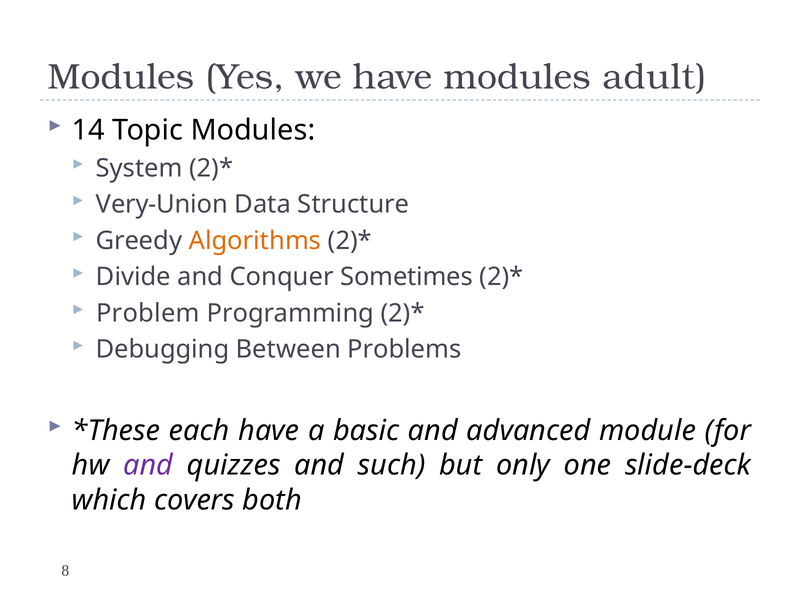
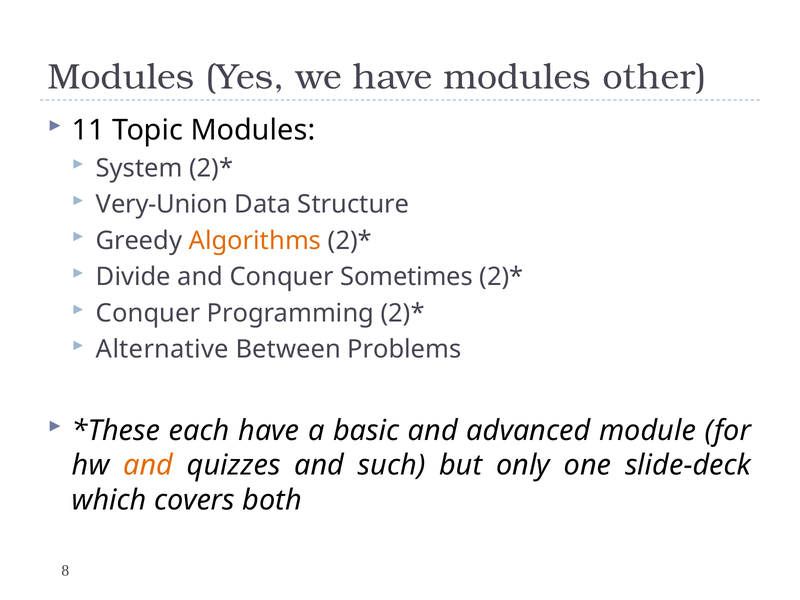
adult: adult -> other (654, 77)
14: 14 -> 11 (88, 130)
Problem: Problem -> Conquer (148, 313)
Debugging: Debugging -> Alternative (162, 349)
and colour: purple -> orange (148, 465)
